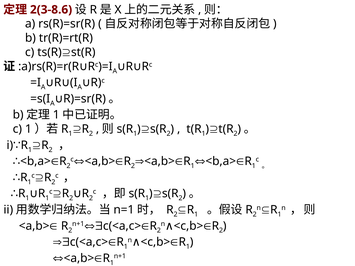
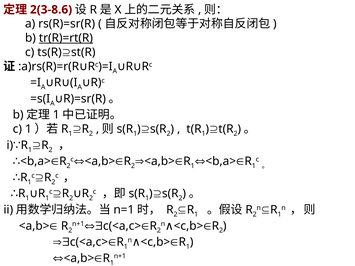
tr(R)=rt(R underline: none -> present (66, 38)
